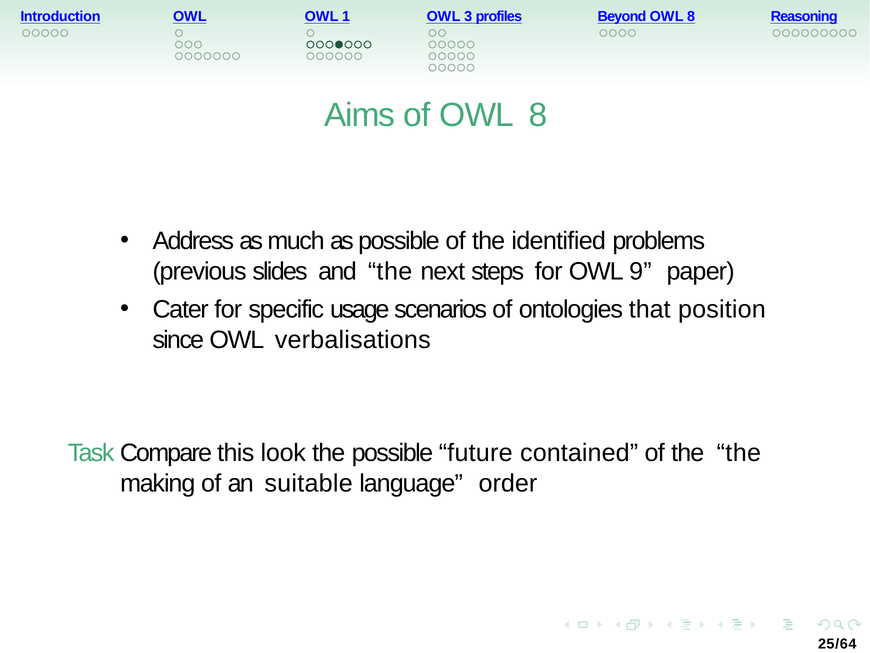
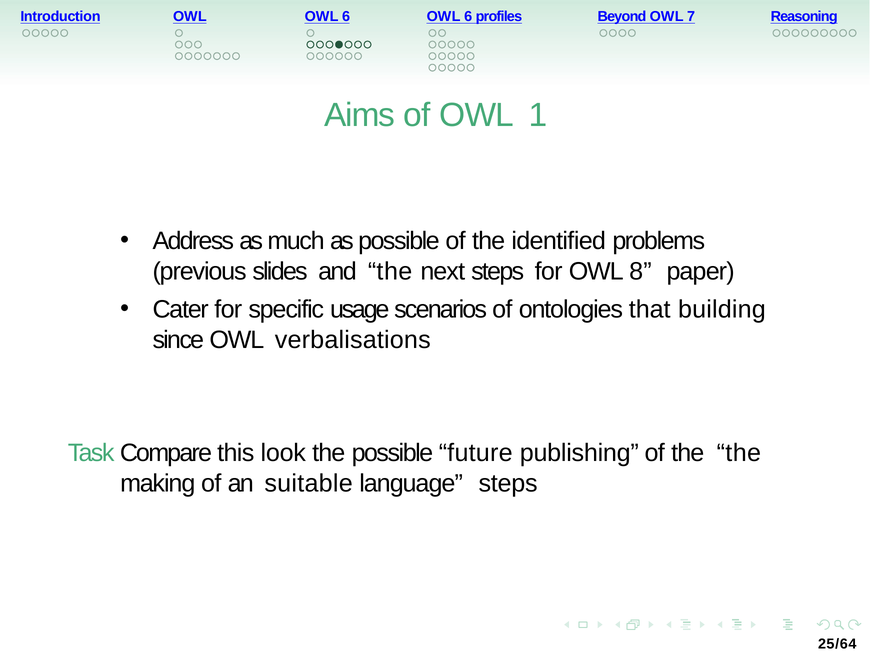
OWL OWL 1: 1 -> 6 (346, 17)
3: 3 -> 6 (468, 17)
Beyond OWL 8: 8 -> 7 (691, 17)
of OWL 8: 8 -> 1 (538, 115)
9: 9 -> 8 (640, 271)
position: position -> building (722, 309)
contained: contained -> publishing (579, 453)
language order: order -> steps (508, 484)
